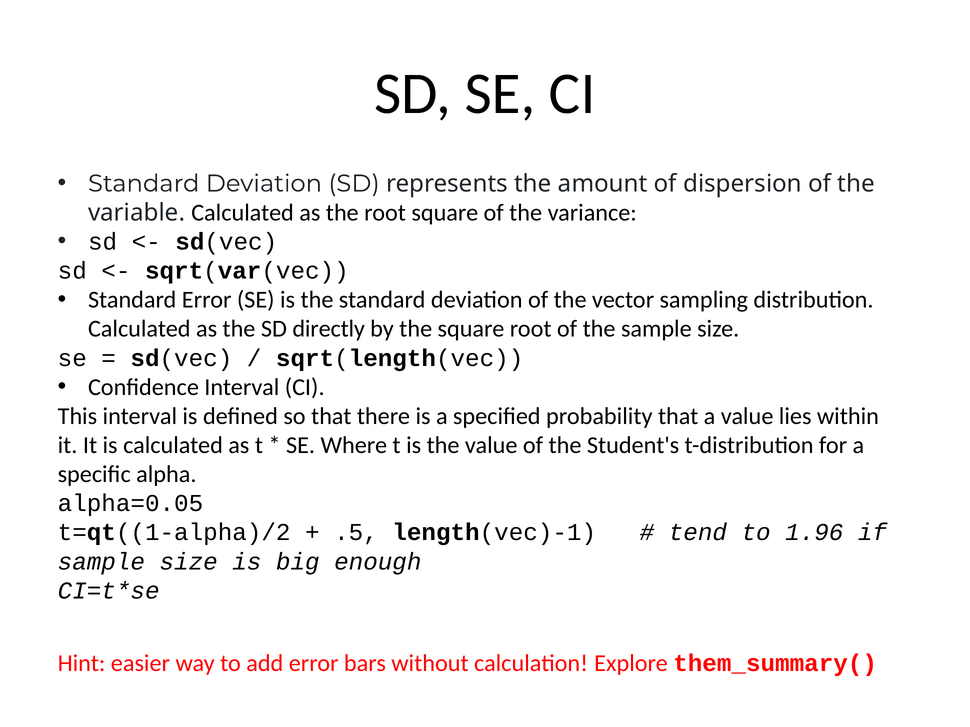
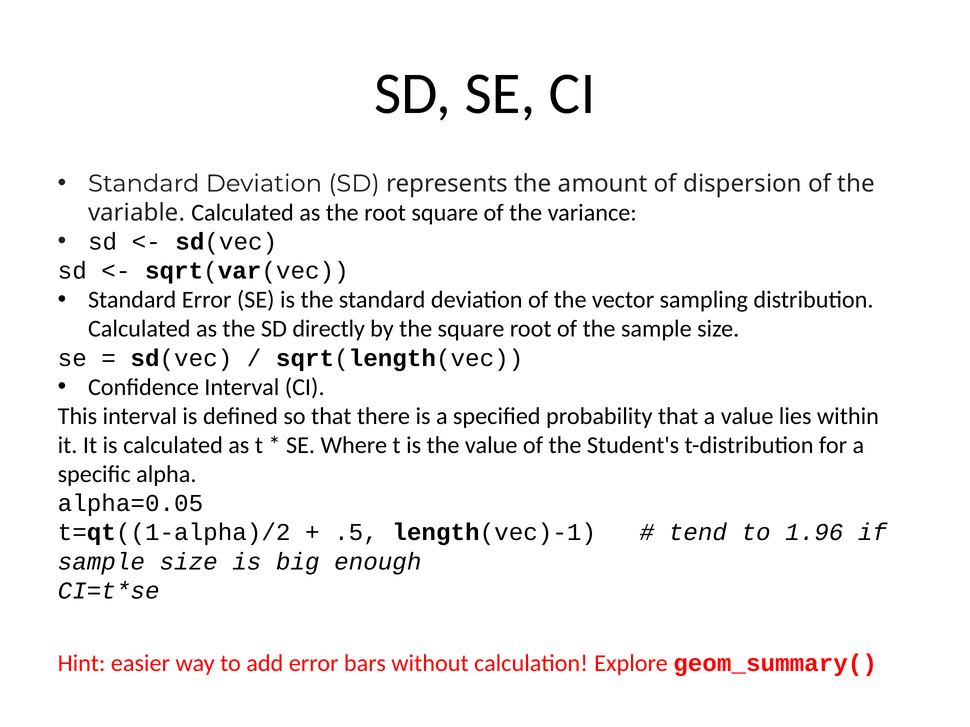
them_summary(: them_summary( -> geom_summary( (775, 664)
